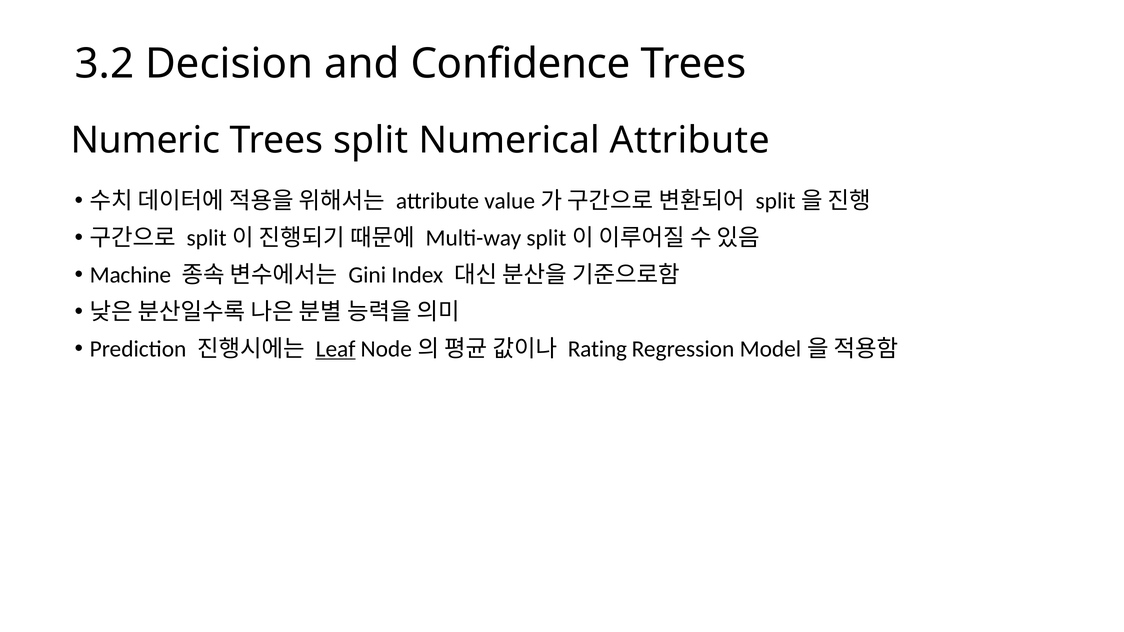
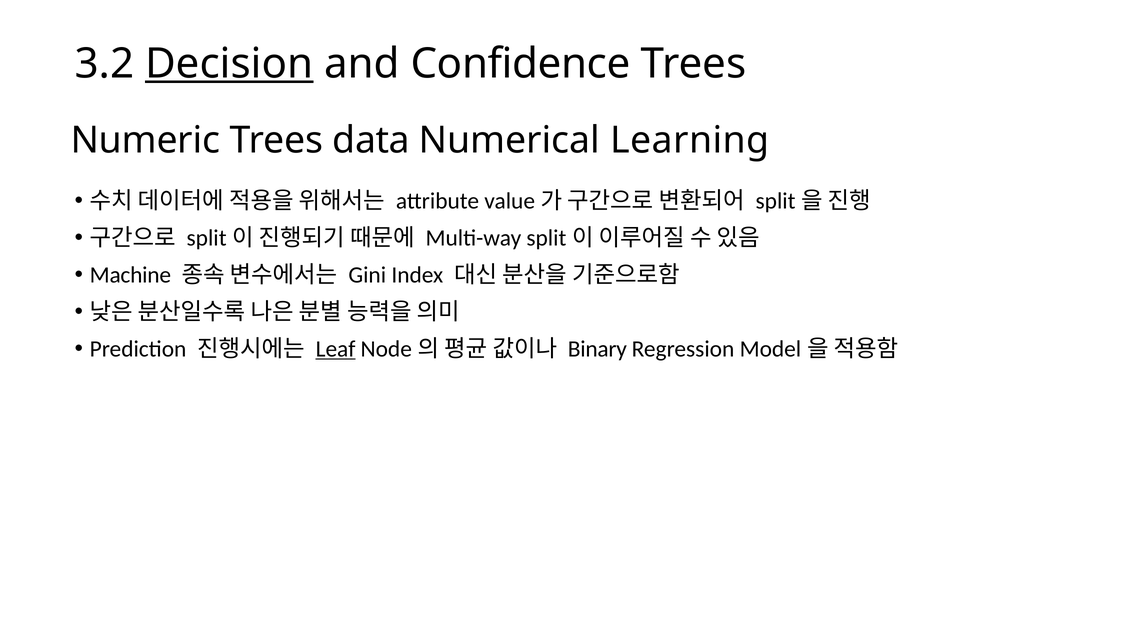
Decision underline: none -> present (229, 64)
Trees split: split -> data (371, 140)
Numerical Attribute: Attribute -> Learning (690, 140)
Rating: Rating -> Binary (597, 349)
